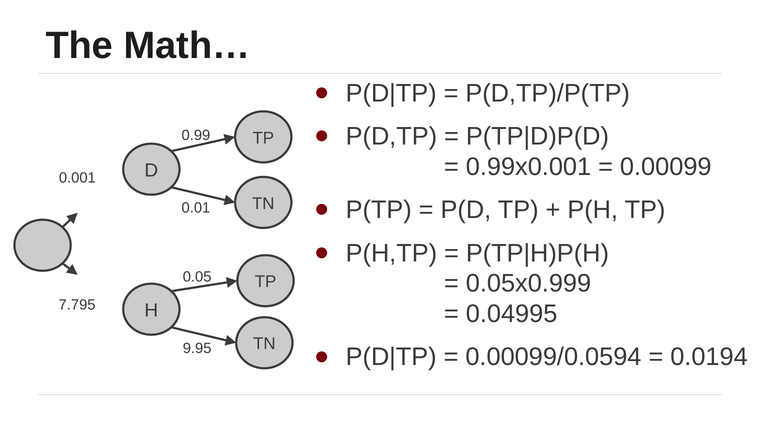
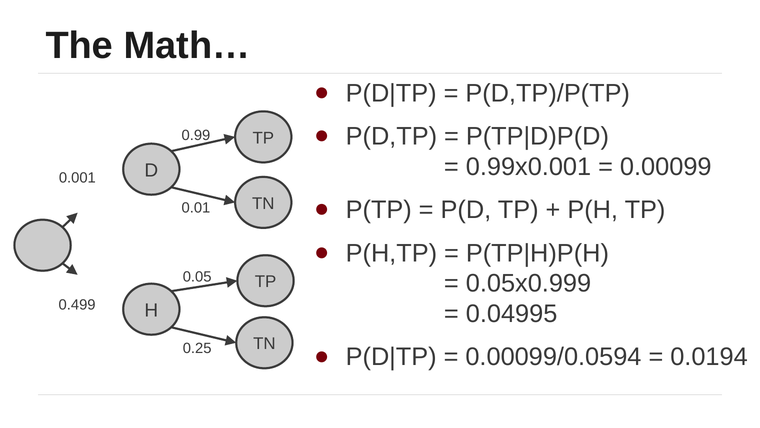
7.795: 7.795 -> 0.499 (77, 304)
9.95: 9.95 -> 0.25 (197, 348)
